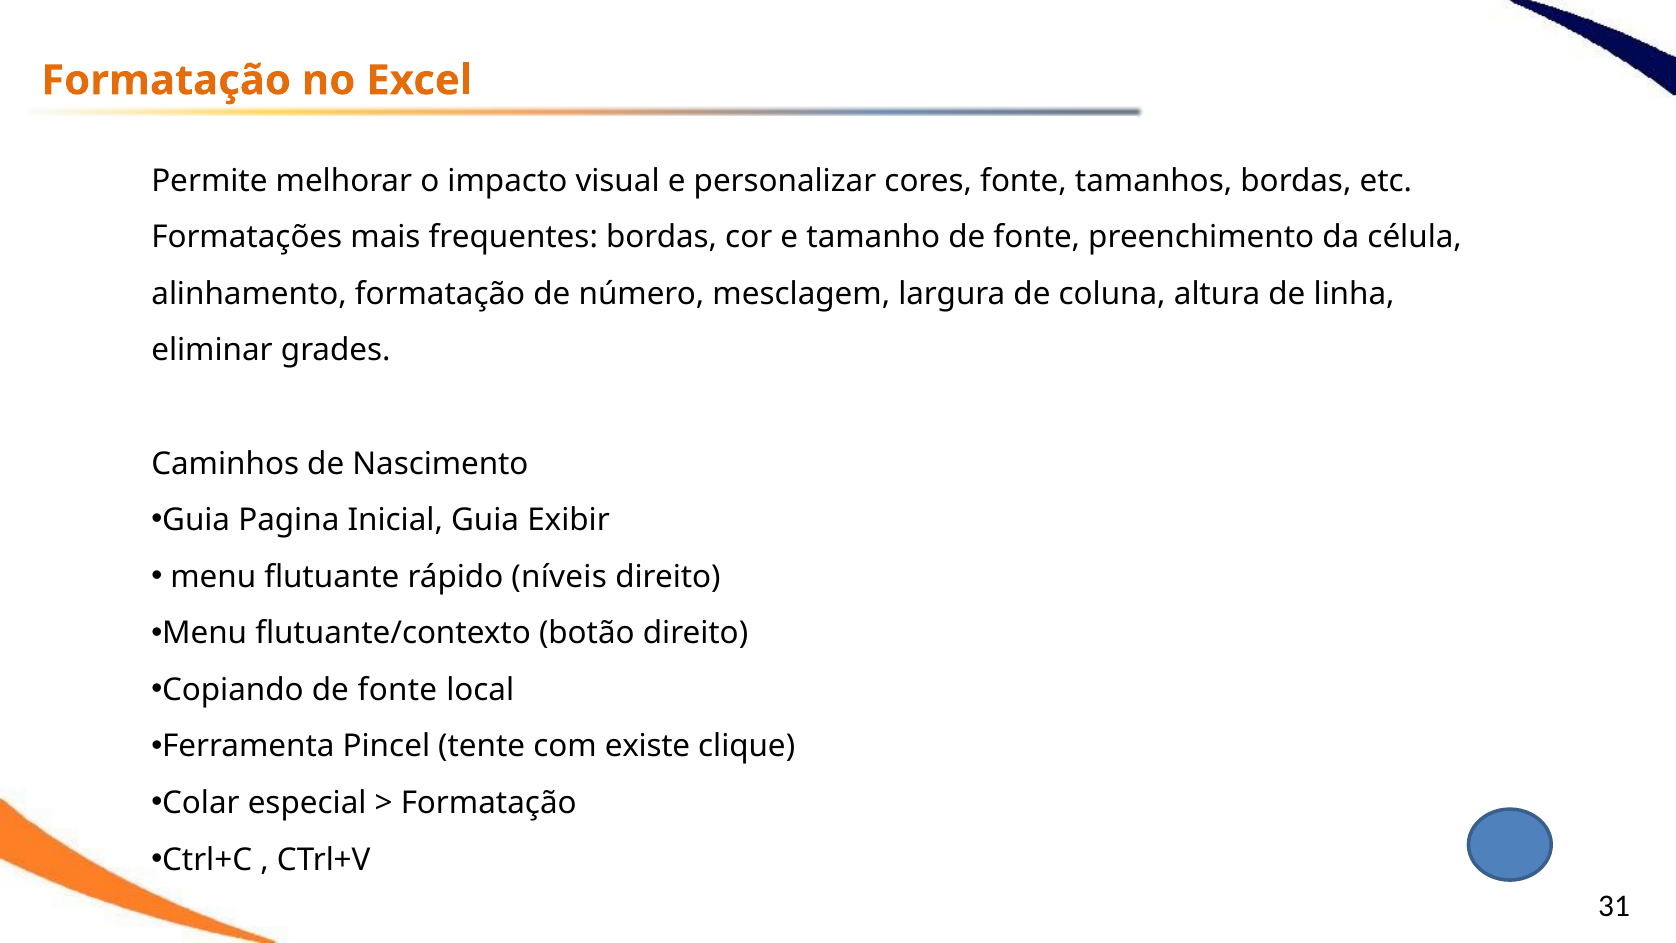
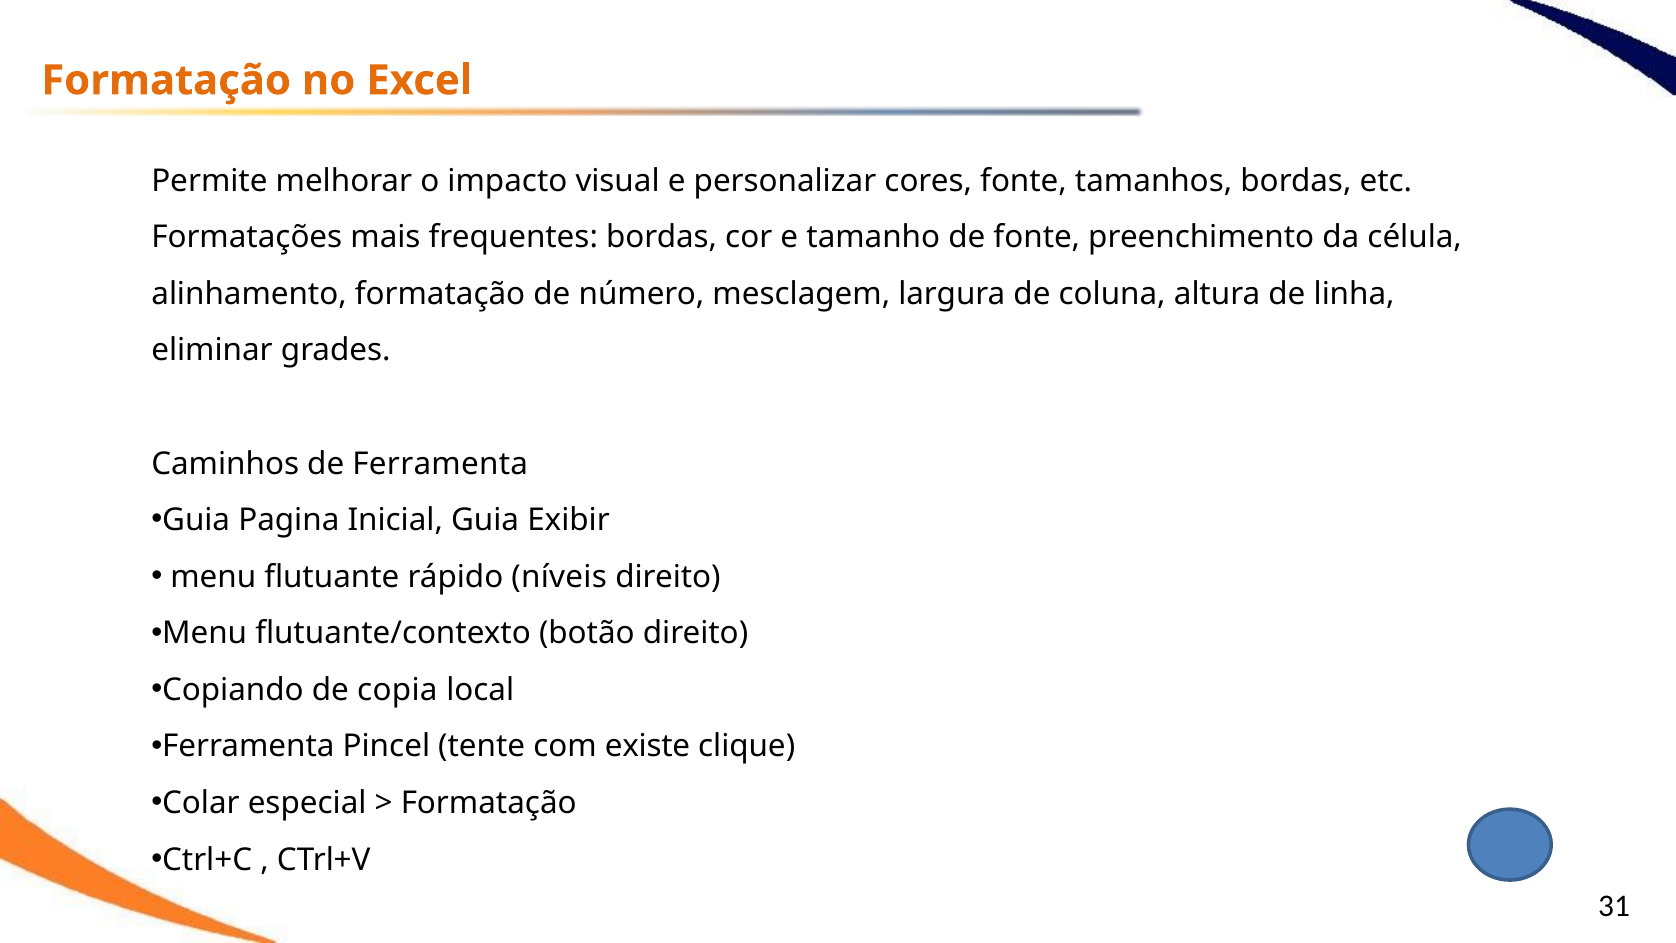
de Nascimento: Nascimento -> Ferramenta (440, 464)
Copiando de fonte: fonte -> copia (397, 690)
